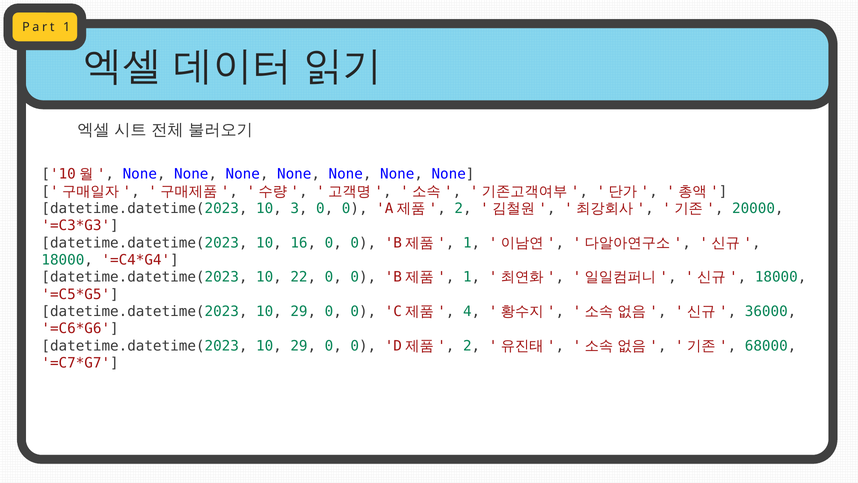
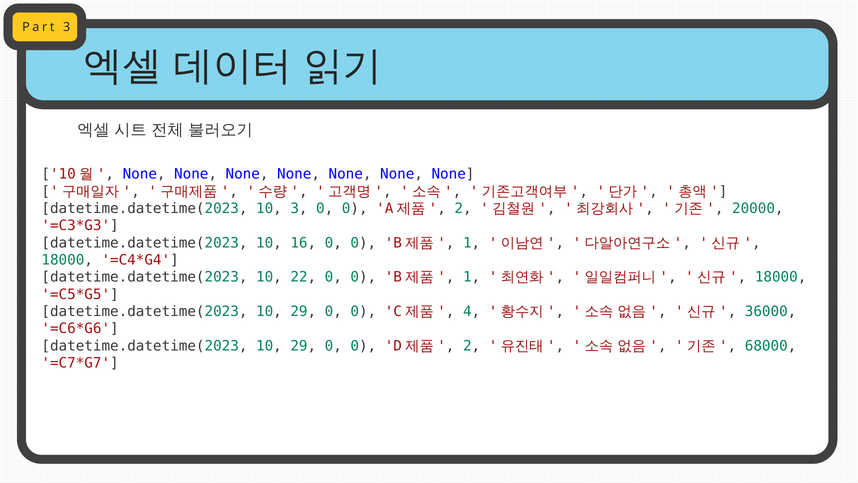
Part 1: 1 -> 3 (67, 27)
